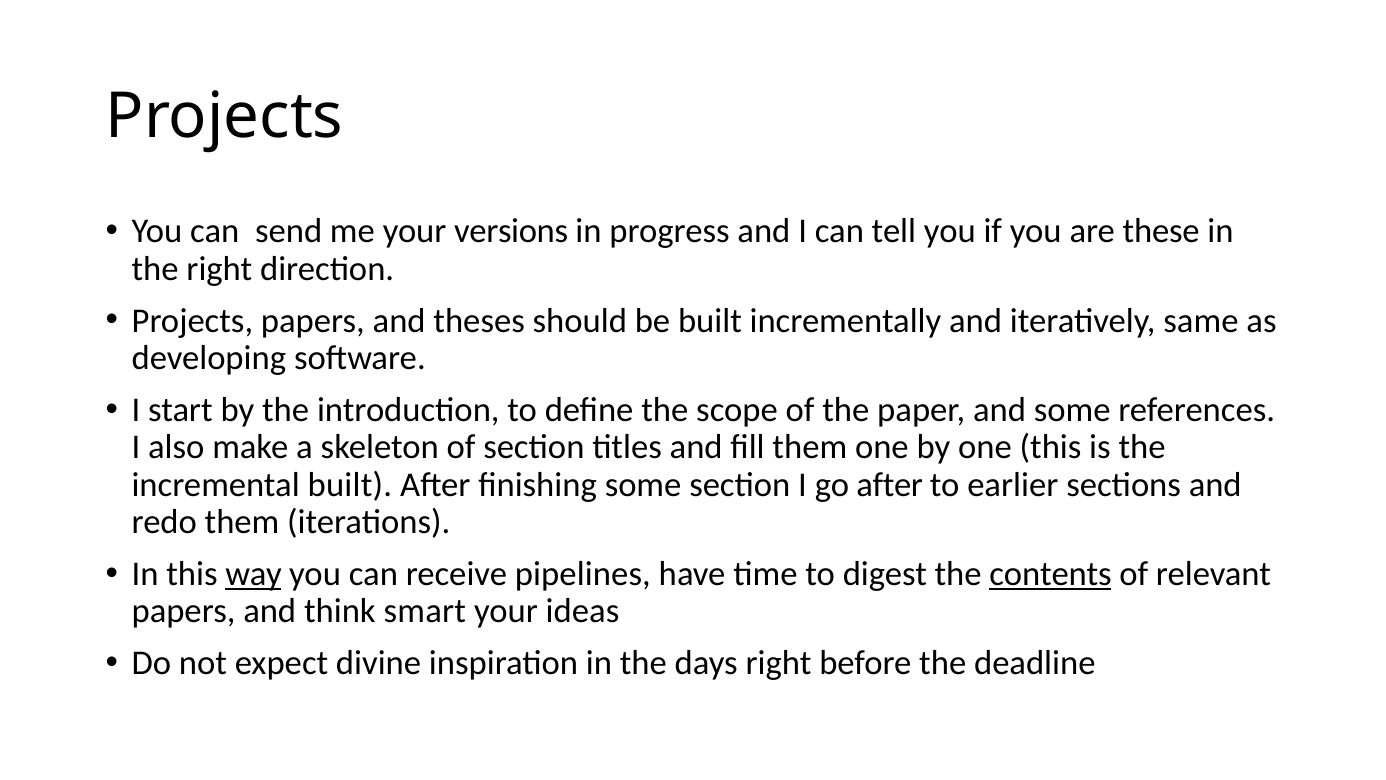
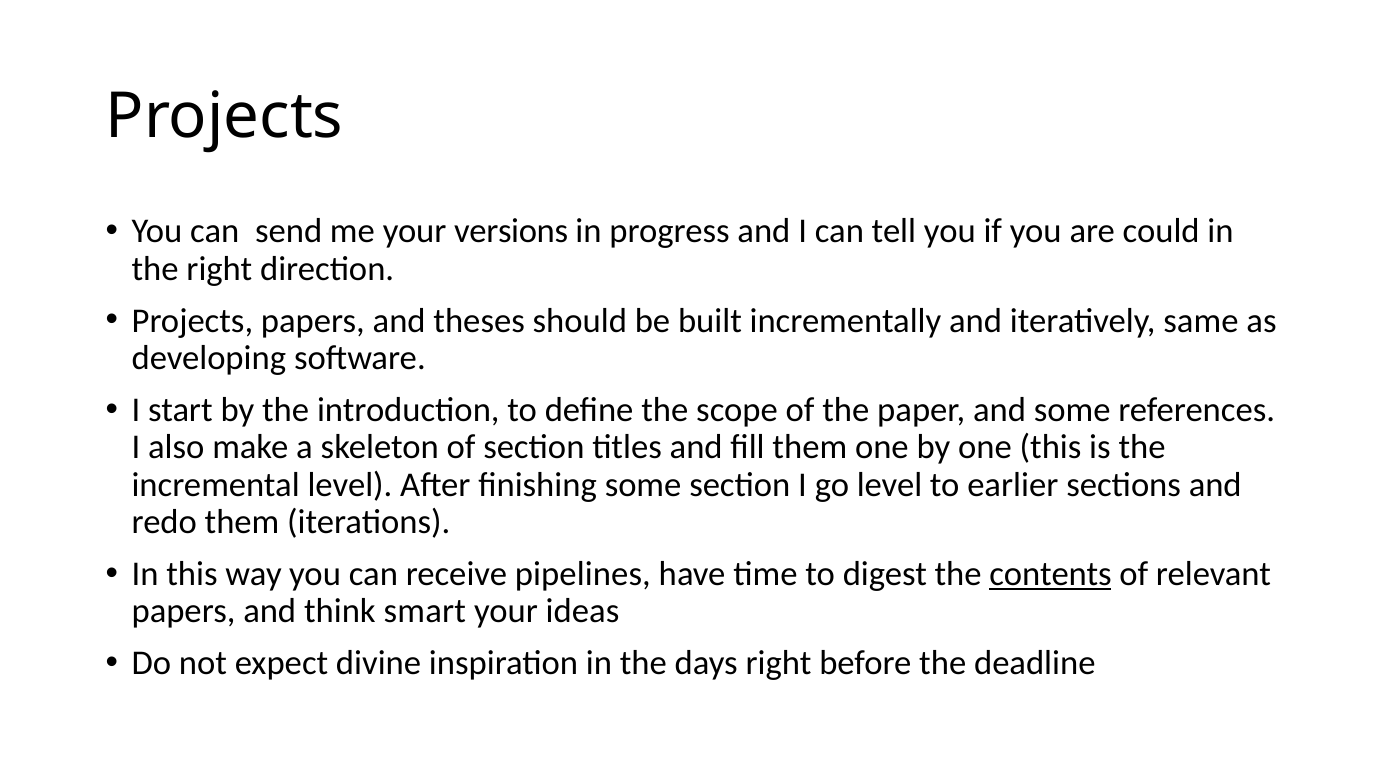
these: these -> could (1161, 231)
incremental built: built -> level (350, 485)
go after: after -> level (890, 485)
way underline: present -> none (254, 574)
